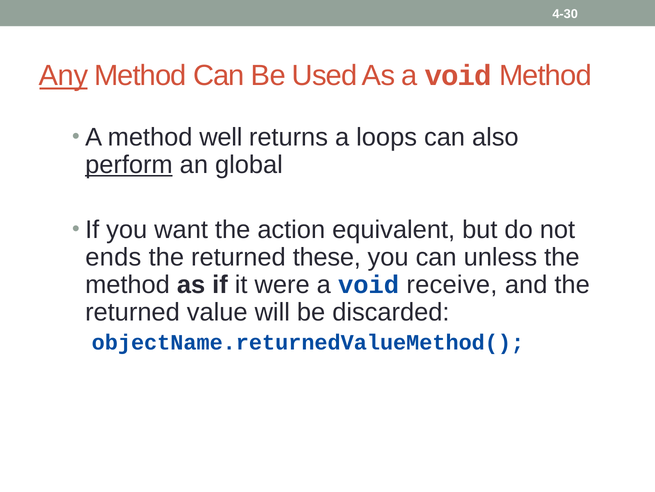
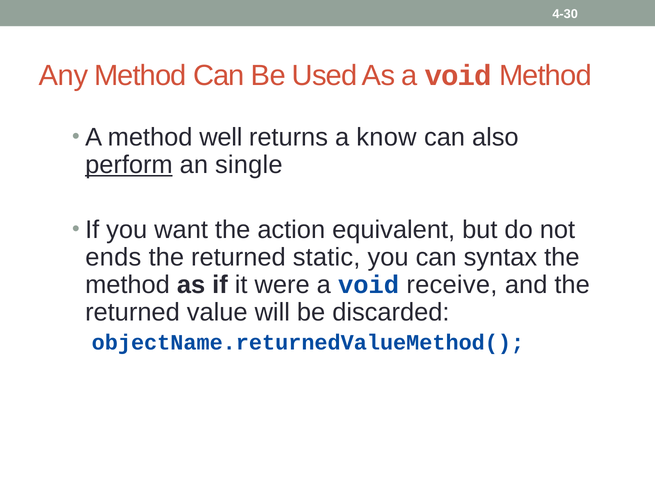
Any underline: present -> none (64, 76)
loops: loops -> know (386, 137)
global: global -> single (249, 164)
these: these -> static (327, 257)
unless: unless -> syntax (500, 257)
